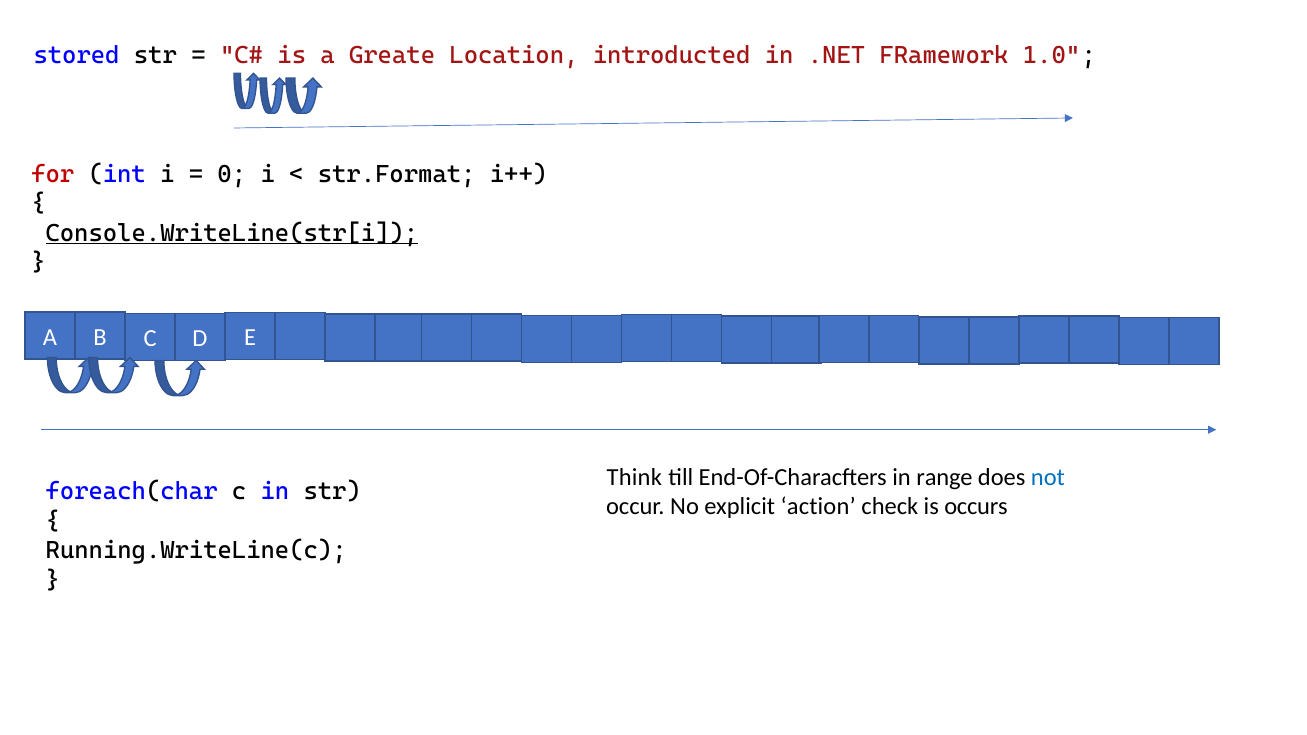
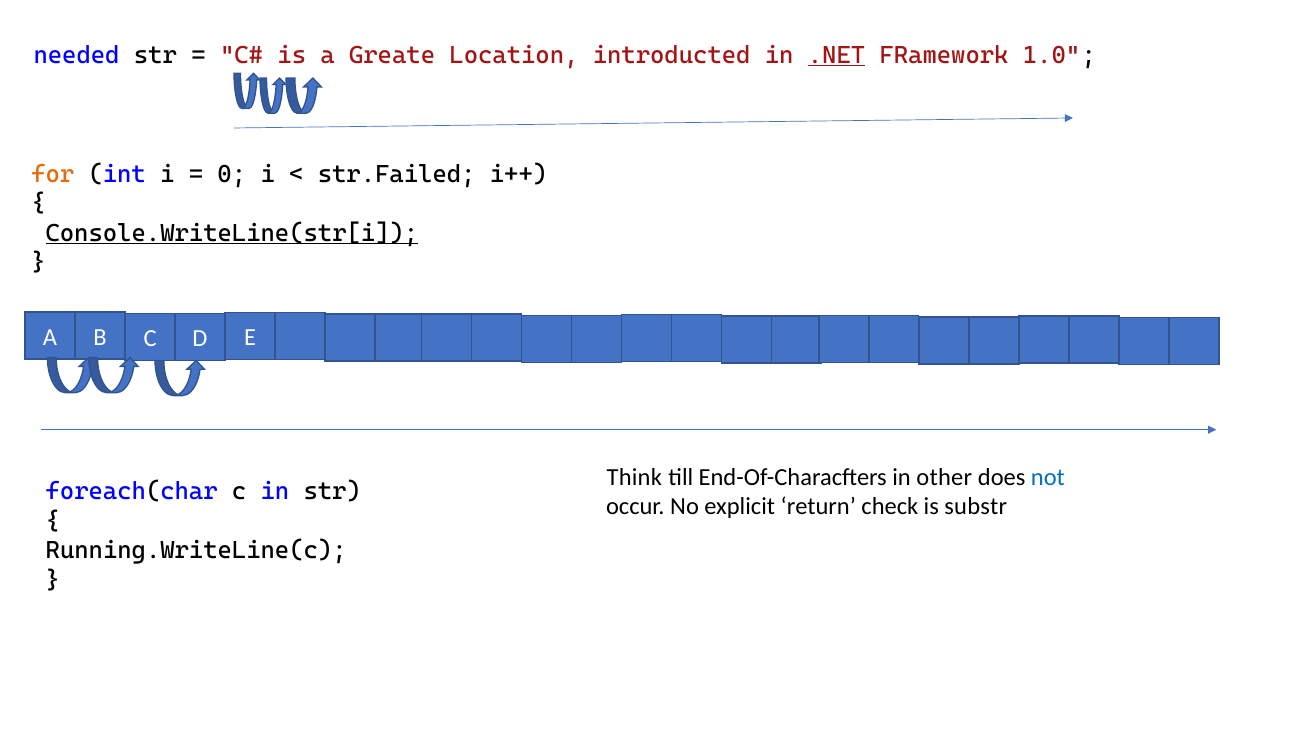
stored: stored -> needed (77, 55)
.NET underline: none -> present (837, 55)
for colour: red -> orange (53, 174)
str.Format: str.Format -> str.Failed (397, 174)
range: range -> other (944, 478)
action: action -> return (818, 507)
occurs: occurs -> substr (976, 507)
